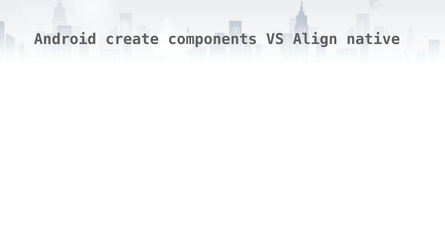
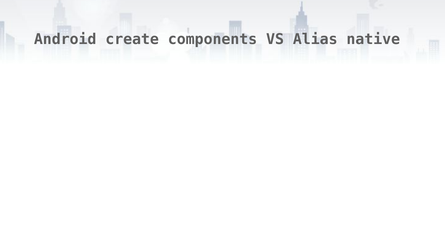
Align: Align -> Alias (315, 39)
